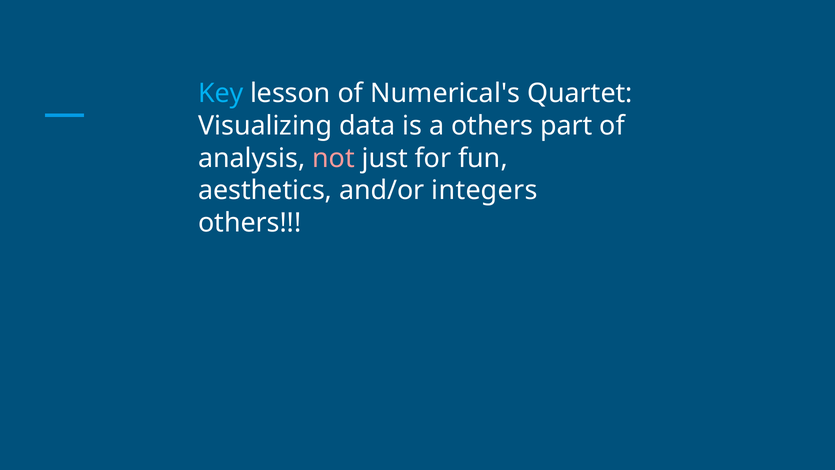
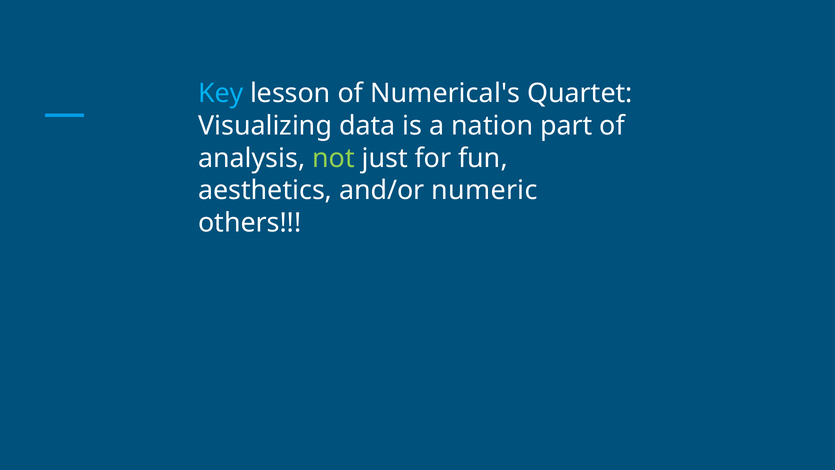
a others: others -> nation (492, 126)
not colour: pink -> light green (333, 158)
integers: integers -> numeric (484, 190)
